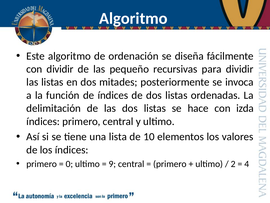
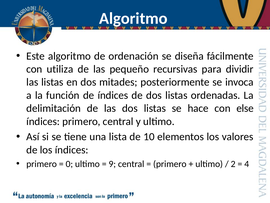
con dividir: dividir -> utiliza (60, 69)
izda: izda -> else (245, 108)
